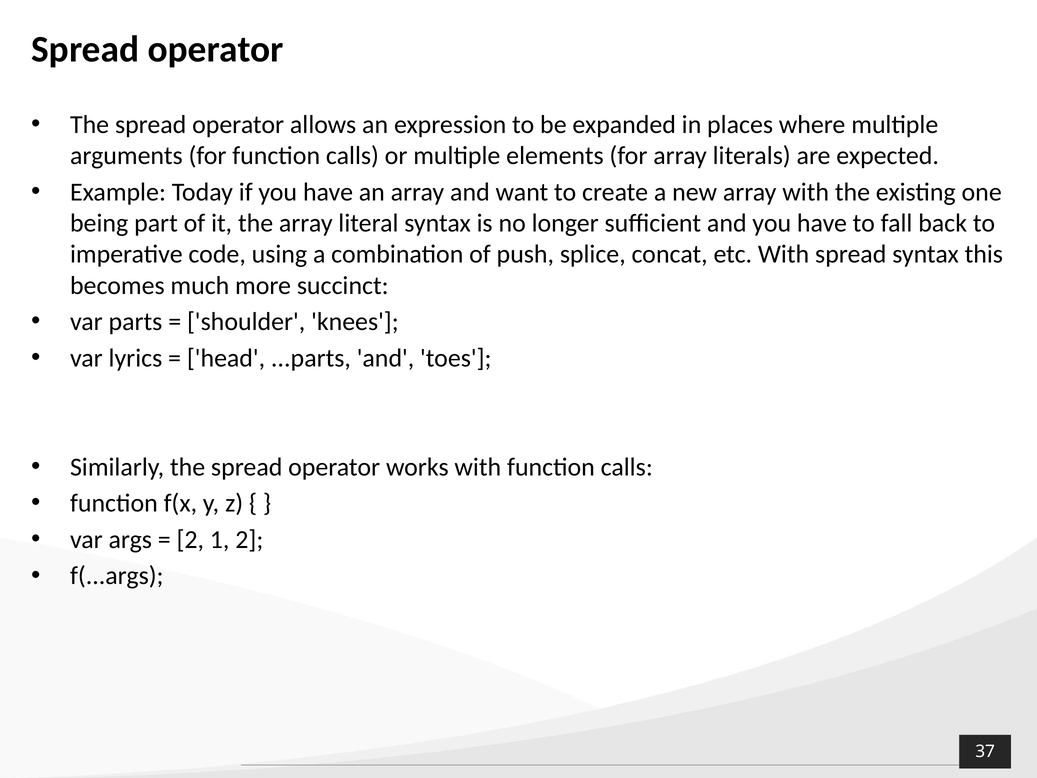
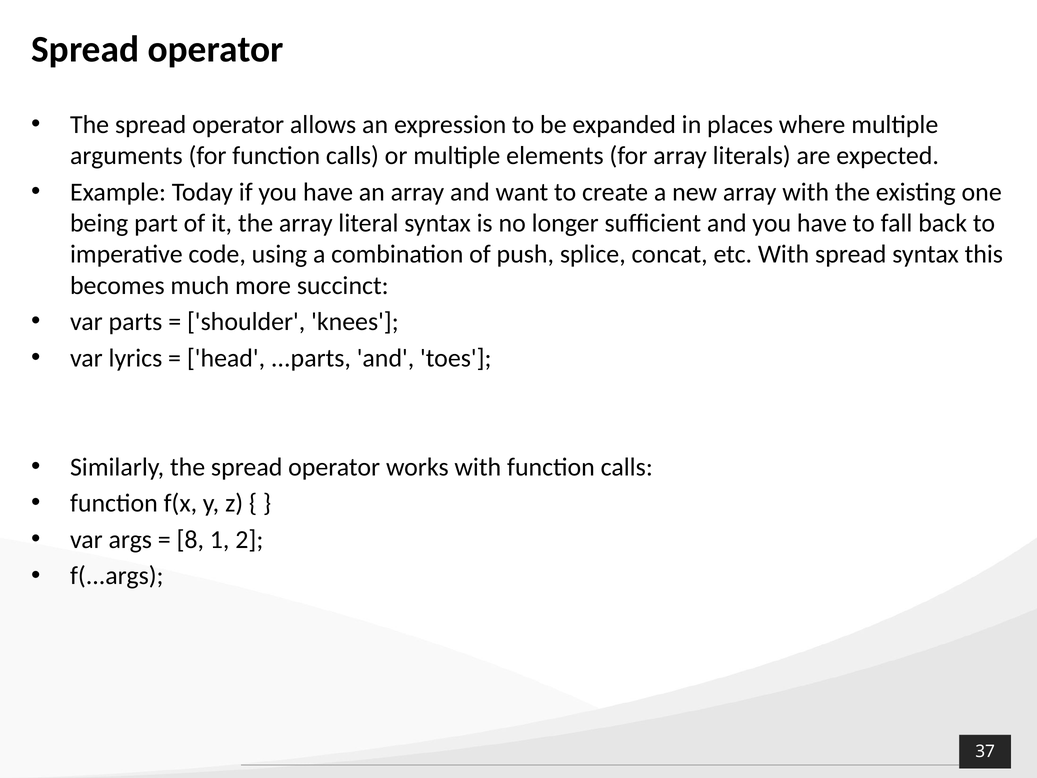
2: 2 -> 8 (190, 539)
